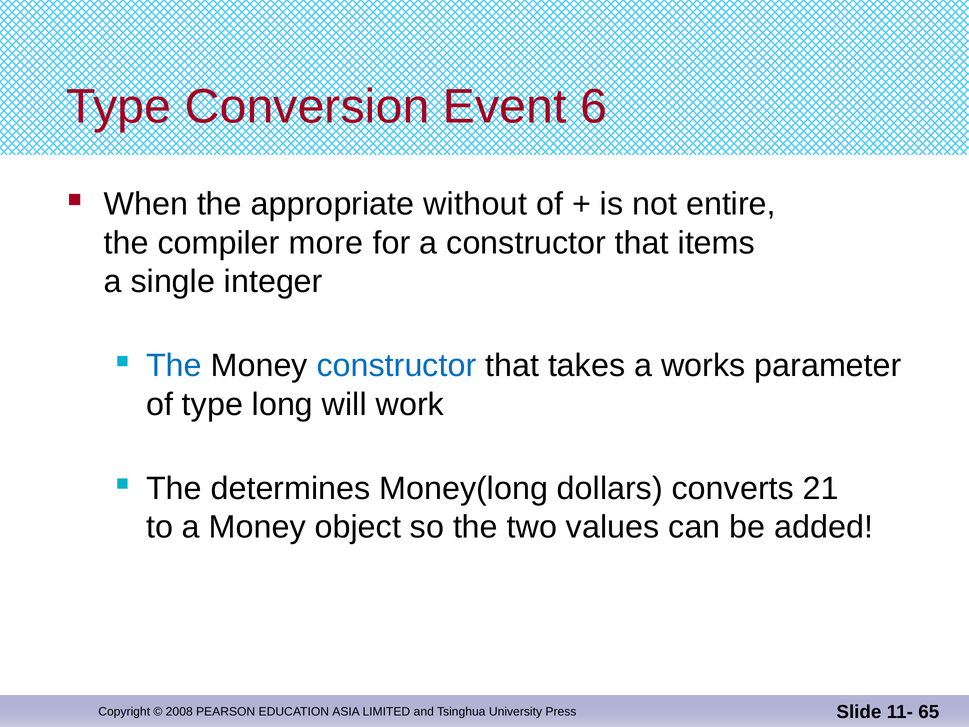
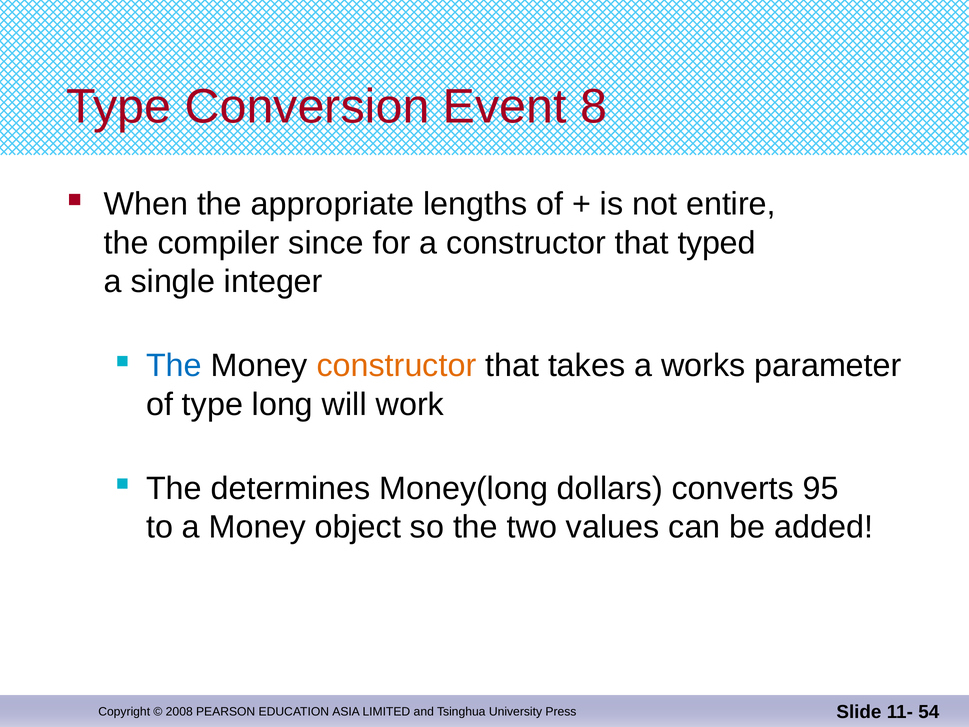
6: 6 -> 8 (594, 107)
without: without -> lengths (475, 204)
more: more -> since (326, 243)
items: items -> typed (717, 243)
constructor colour: blue -> orange (396, 366)
21: 21 -> 95 (821, 488)
65: 65 -> 54 (929, 712)
